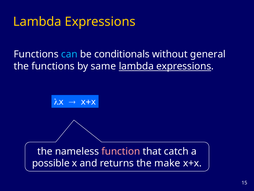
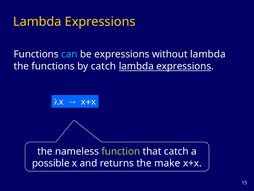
be conditionals: conditionals -> expressions (122, 54)
without general: general -> lambda (208, 54)
by same: same -> catch (103, 66)
function colour: pink -> light green (121, 151)
